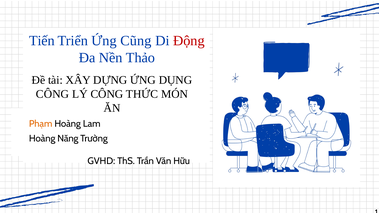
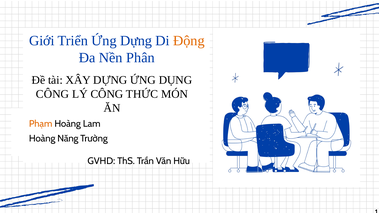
Tiến: Tiến -> Giới (42, 41)
Ứng Cũng: Cũng -> Dựng (136, 41)
Động colour: red -> orange (189, 41)
Thảo: Thảo -> Phân (140, 58)
